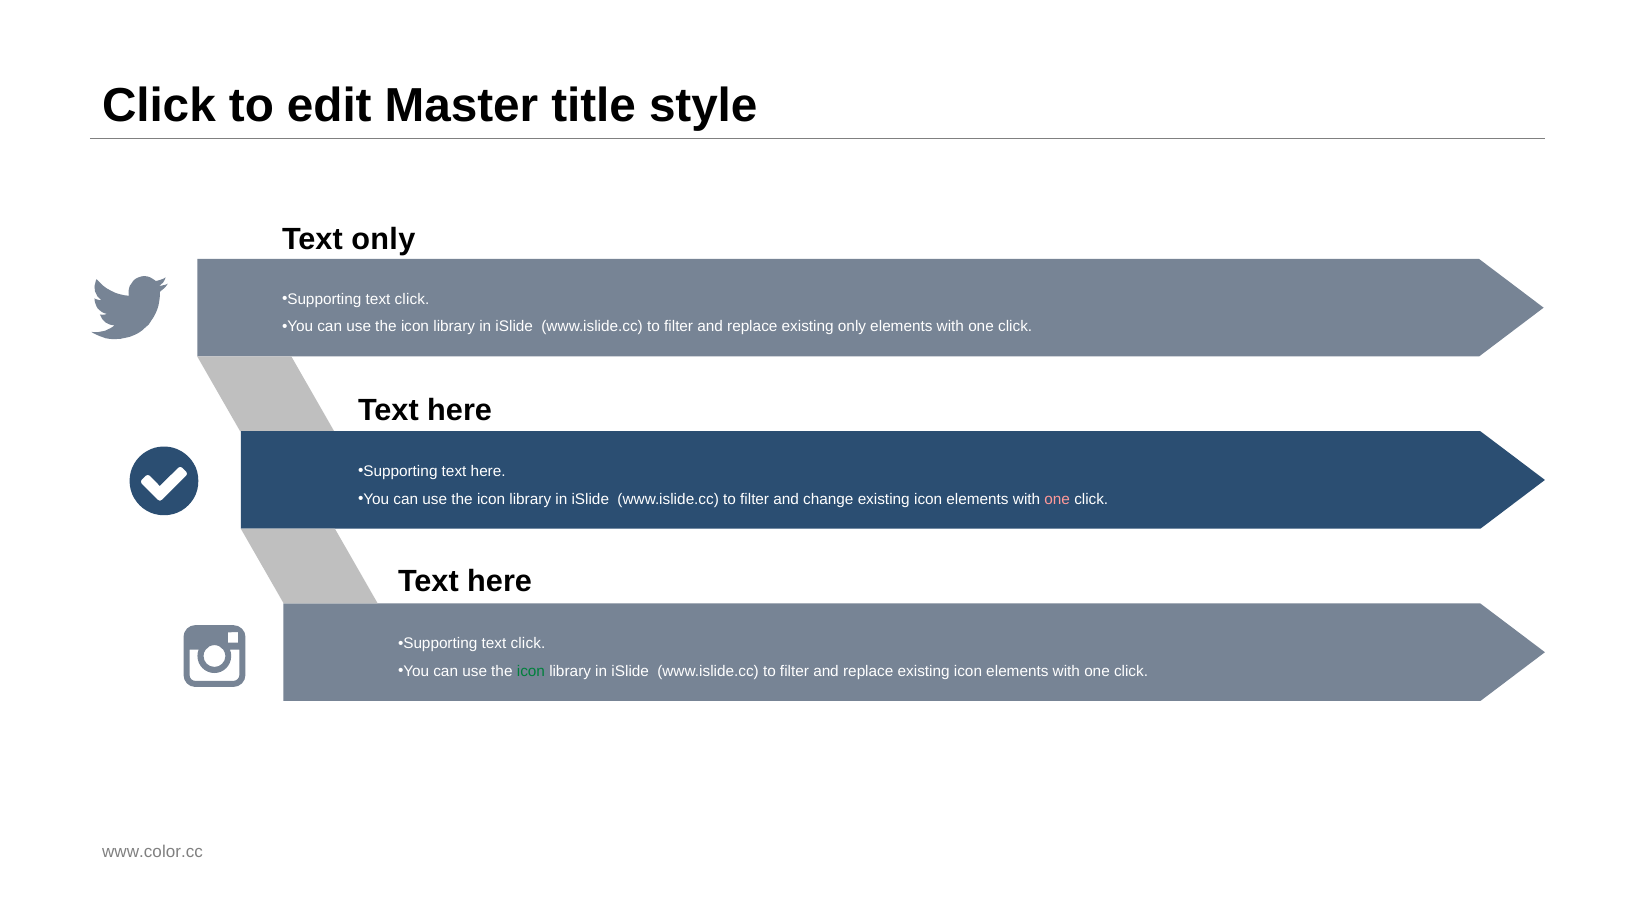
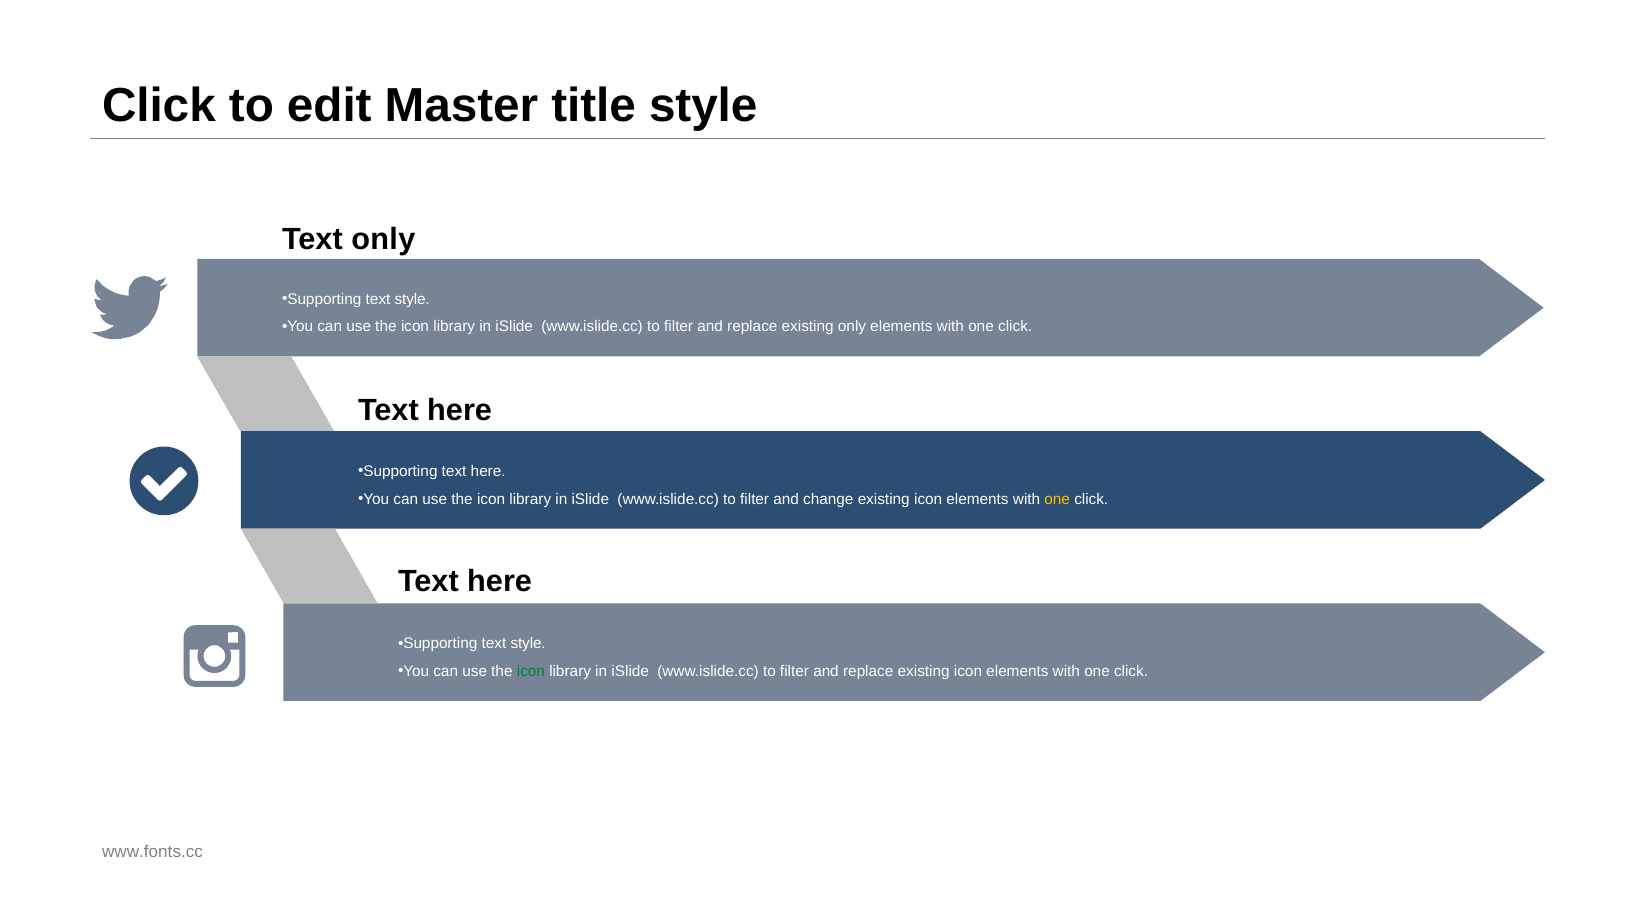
click: click -> style (412, 299)
one colour: pink -> yellow (1057, 499)
click: click -> style (528, 644)
www.color.cc: www.color.cc -> www.fonts.cc (153, 852)
